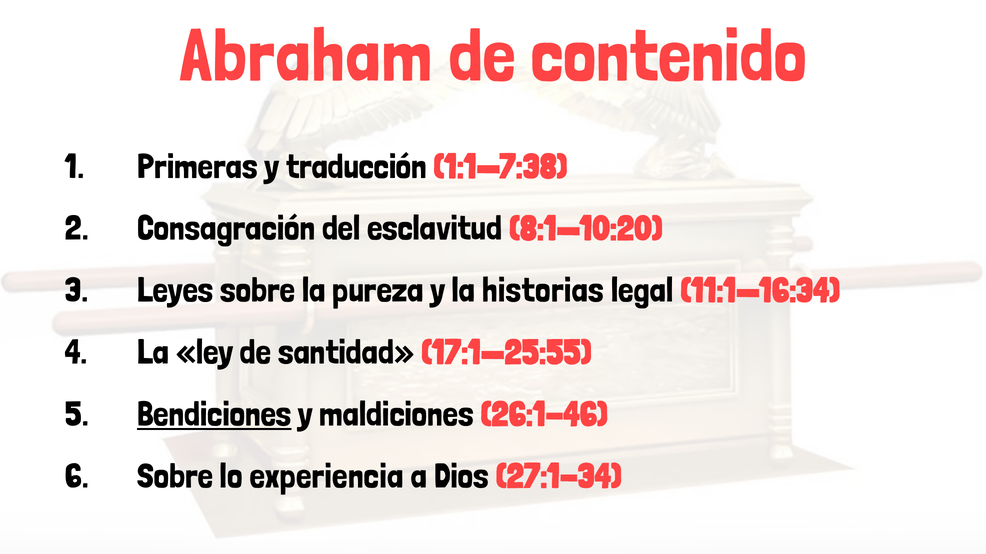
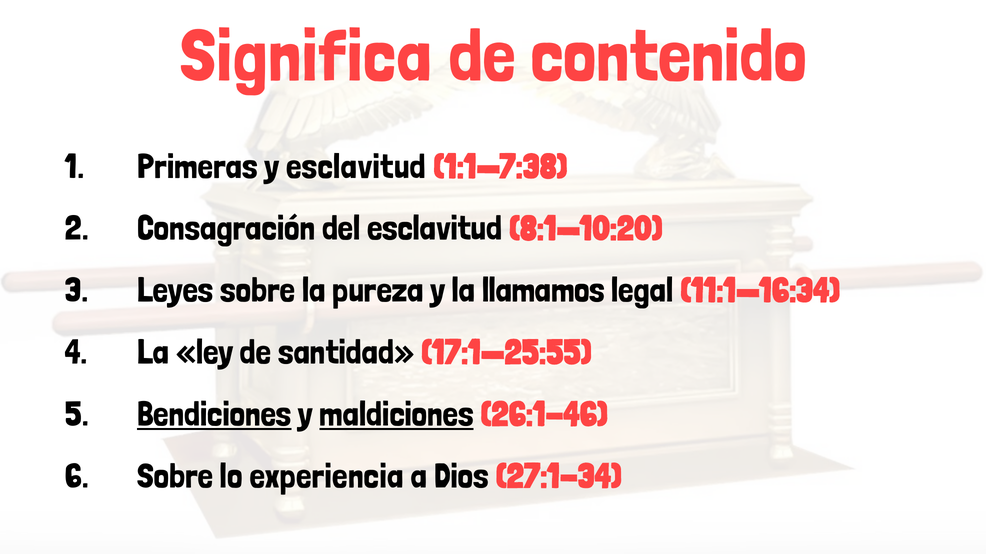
Abraham: Abraham -> Significa (306, 56)
y traducción: traducción -> esclavitud (356, 167)
historias: historias -> llamamos (544, 291)
maldiciones underline: none -> present (397, 415)
